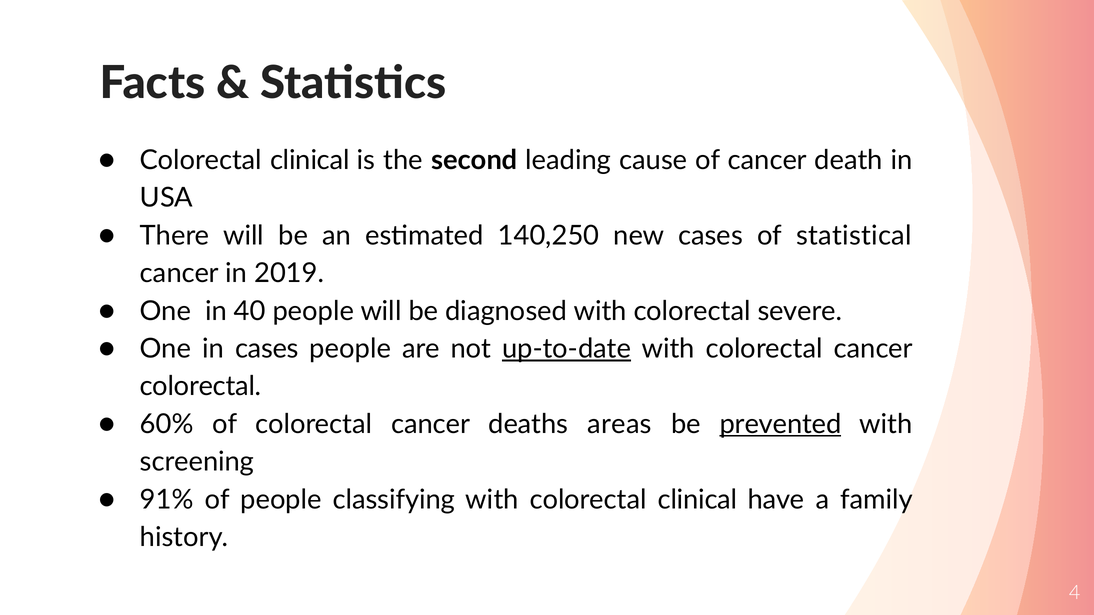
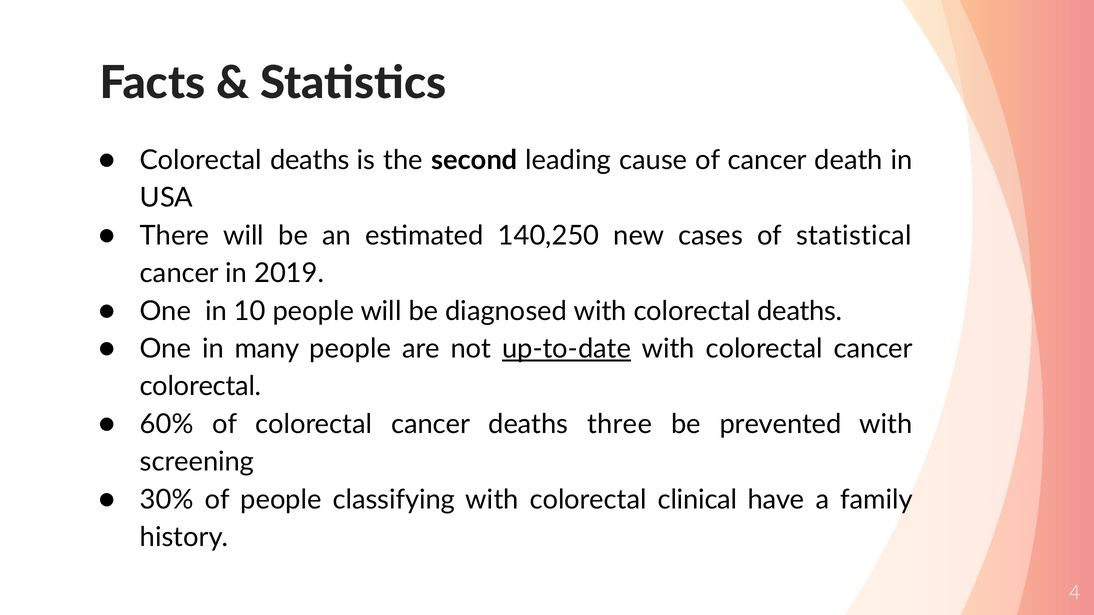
clinical: clinical -> deaths (310, 160)
40: 40 -> 10 (250, 311)
with colorectal severe: severe -> deaths (800, 311)
in cases: cases -> many (267, 349)
areas: areas -> three (620, 424)
prevented underline: present -> none (780, 424)
91%: 91% -> 30% (167, 500)
